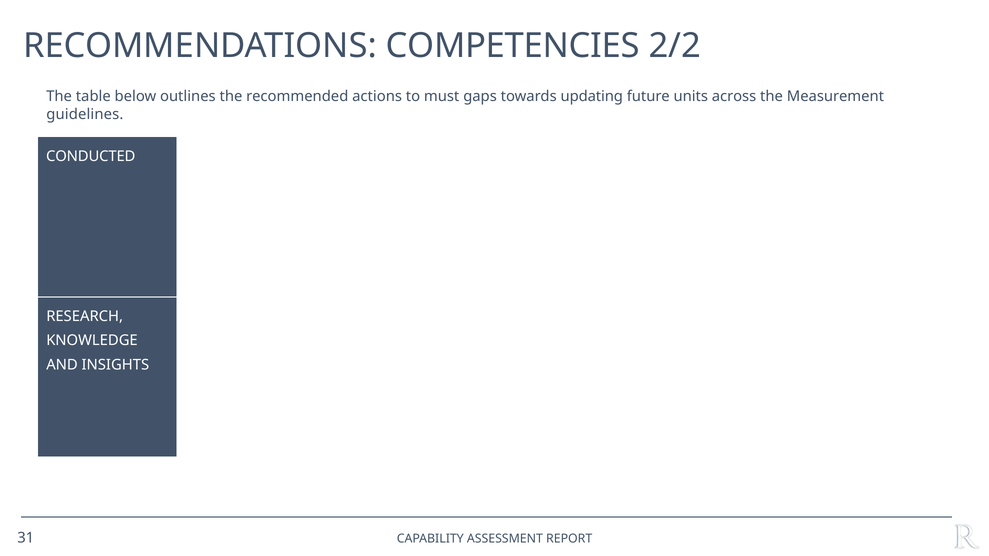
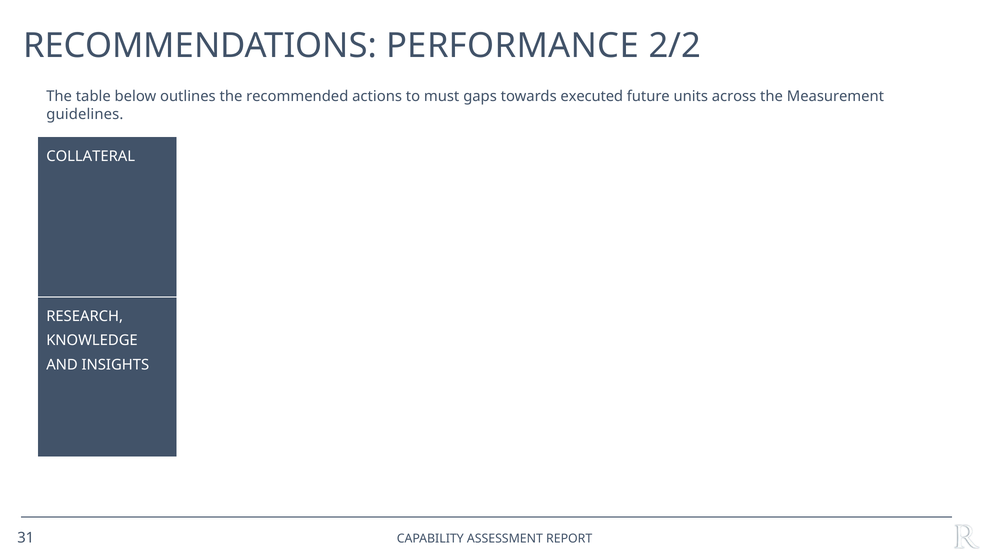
COMPETENCIES: COMPETENCIES -> PERFORMANCE (513, 46)
updating: updating -> executed (592, 96)
CONDUCTED: CONDUCTED -> COLLATERAL (91, 156)
